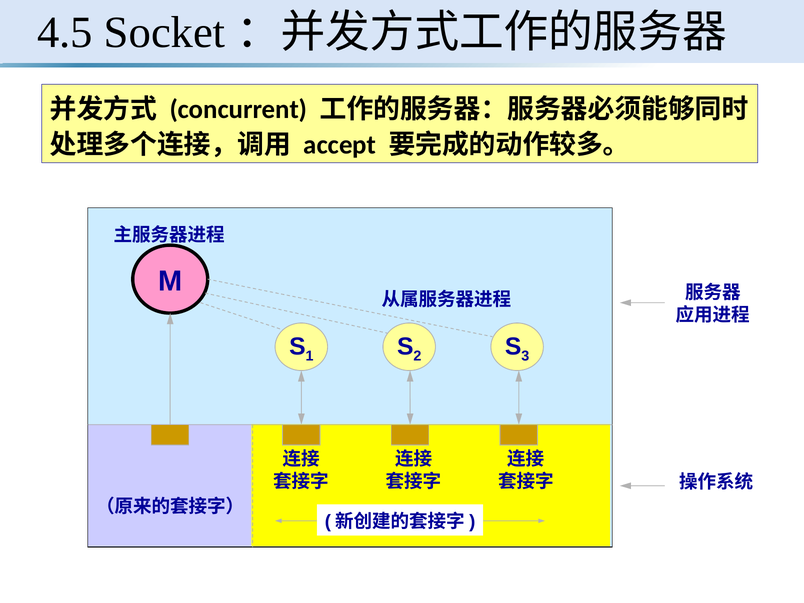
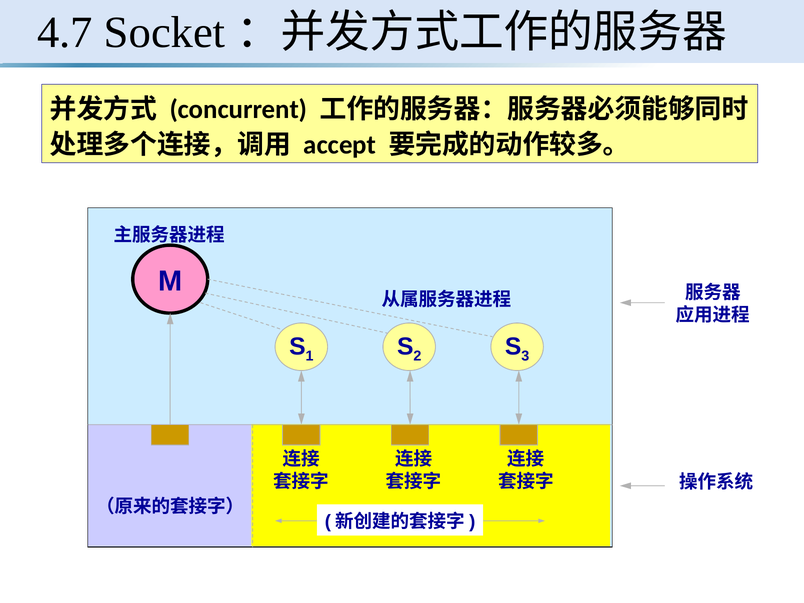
4.5: 4.5 -> 4.7 (65, 32)
